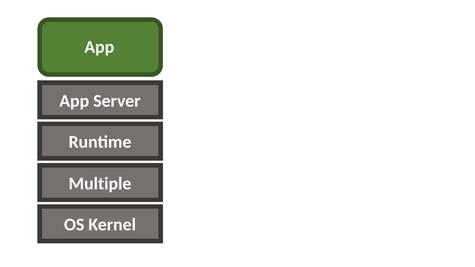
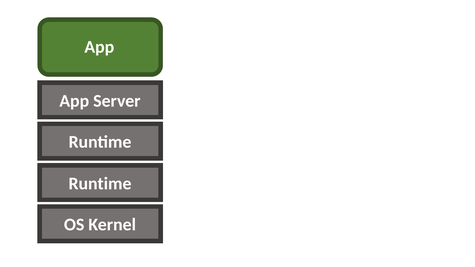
Multiple: Multiple -> Runtime (100, 184)
